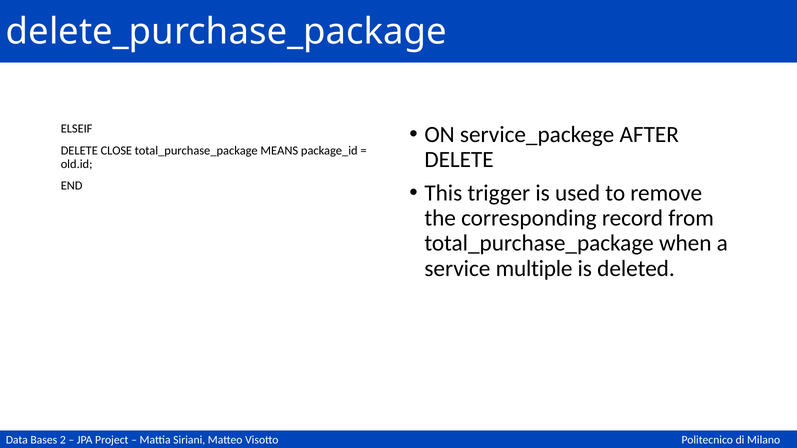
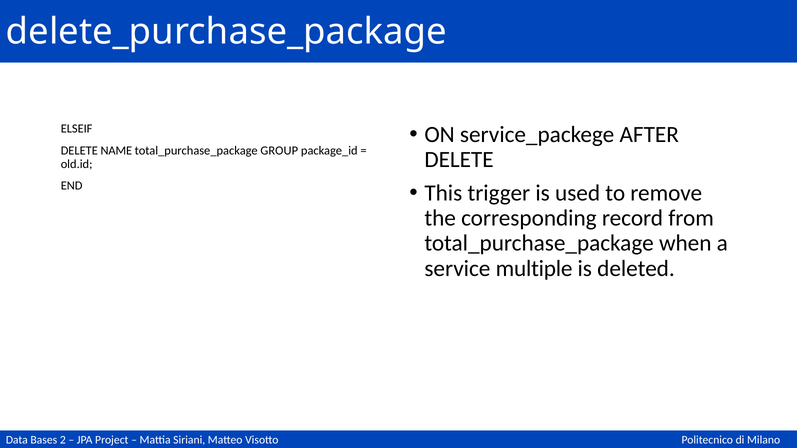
CLOSE: CLOSE -> NAME (116, 151)
MEANS: MEANS -> GROUP (279, 151)
